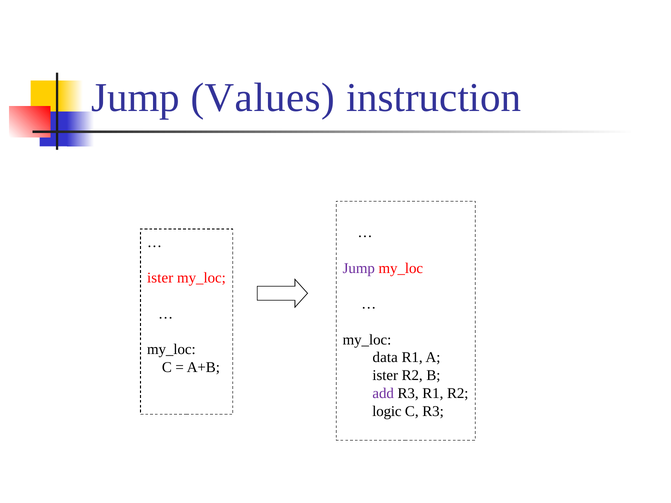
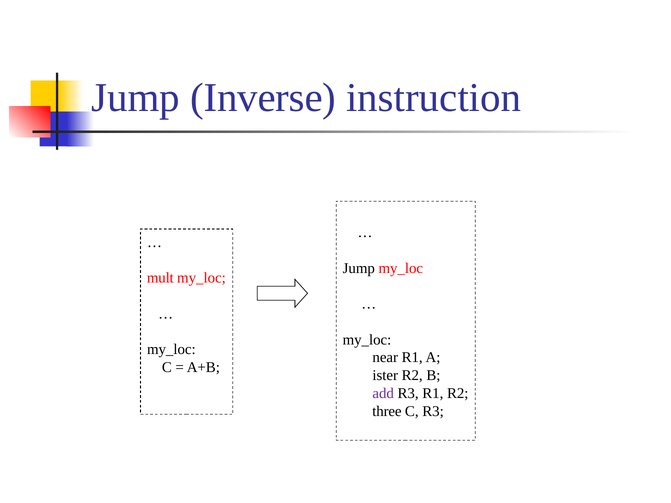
Values: Values -> Inverse (263, 98)
Jump colour: purple -> black (359, 268)
ister: ister -> mult (160, 278)
data: data -> near (385, 358)
logic: logic -> three (387, 411)
